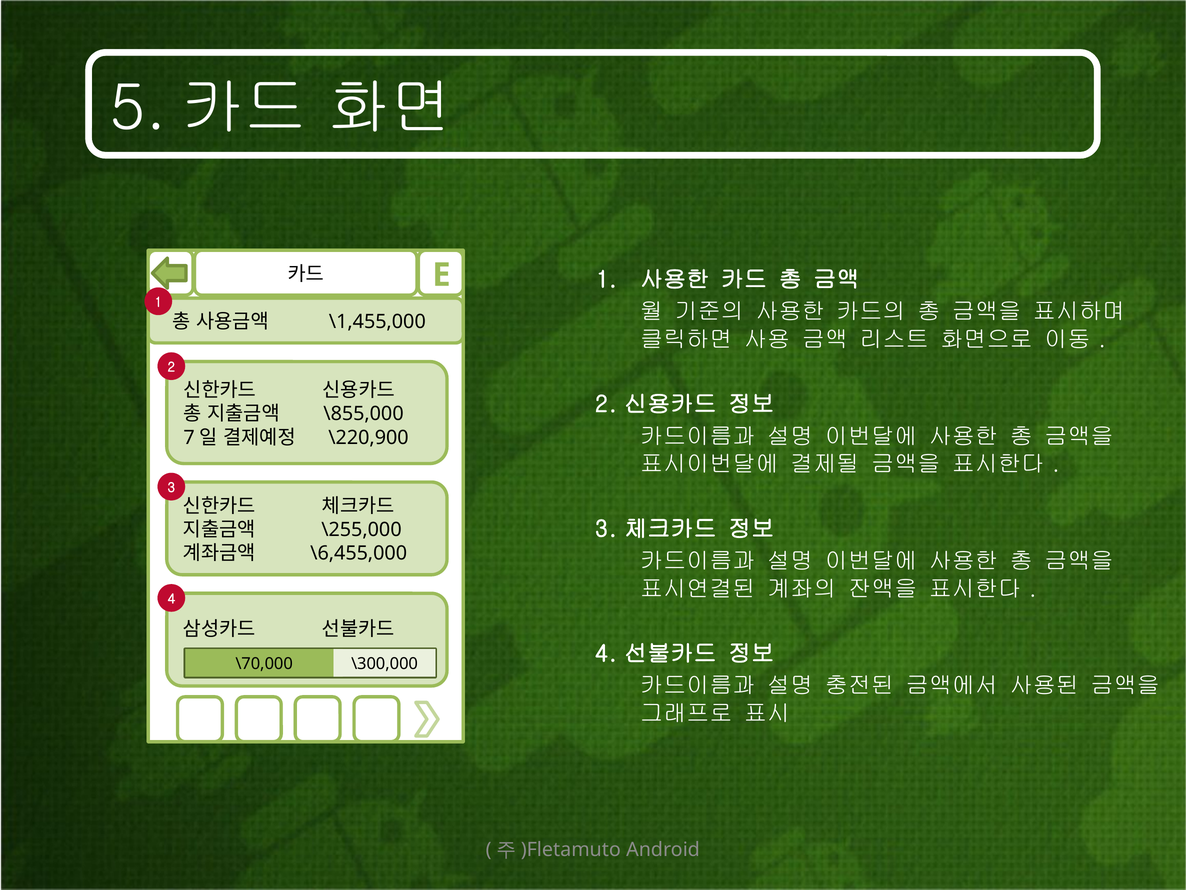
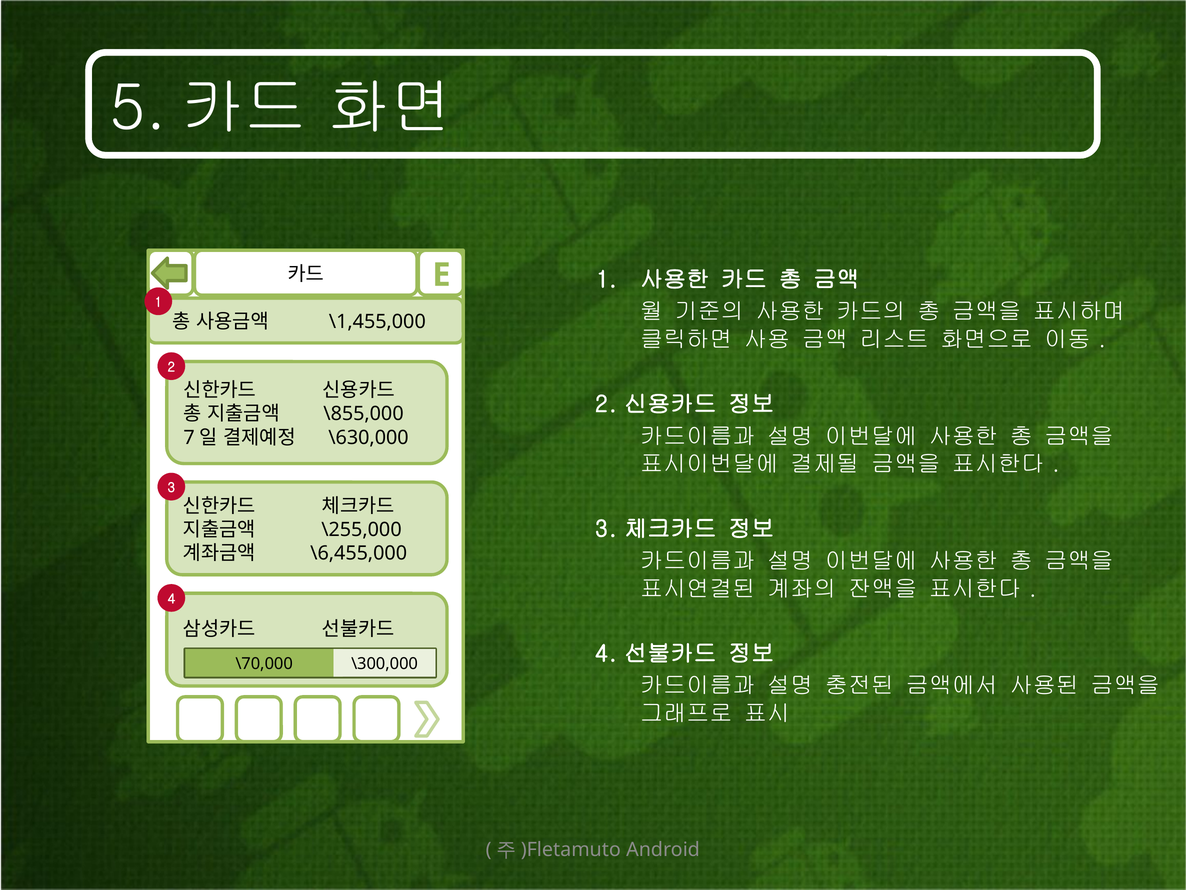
\220,900: \220,900 -> \630,000 (368, 437)
